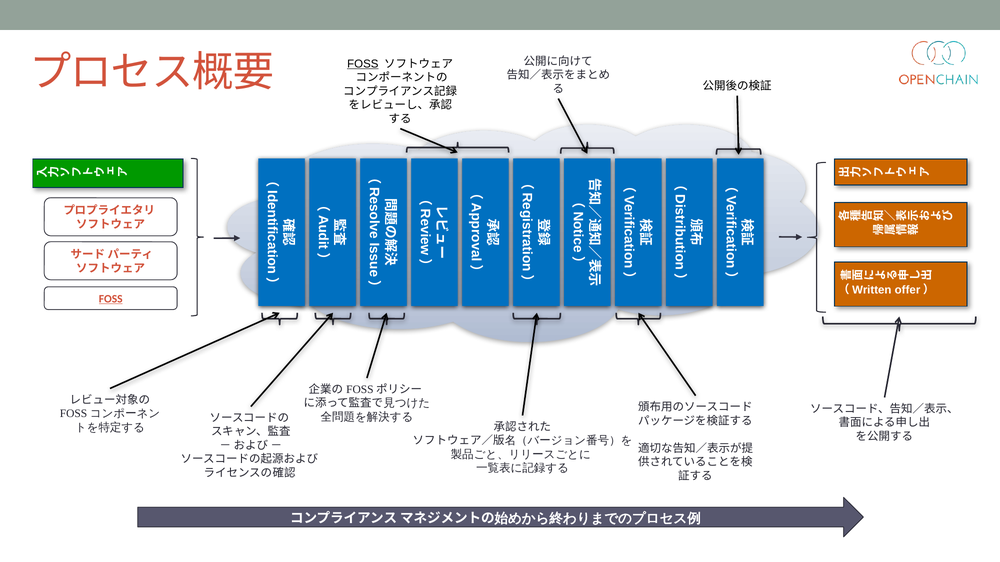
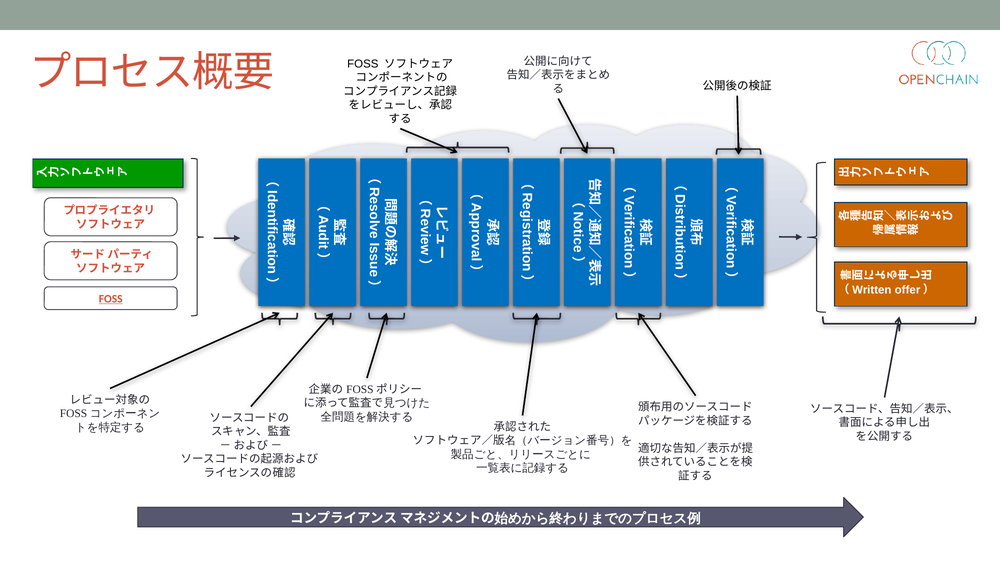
FOSS underline: present -> none (363, 64)
